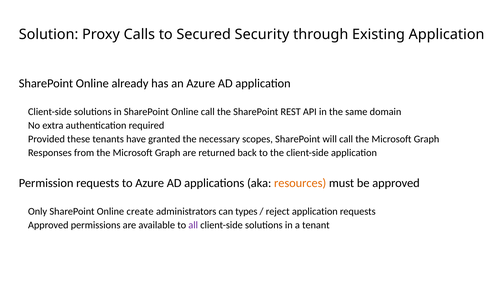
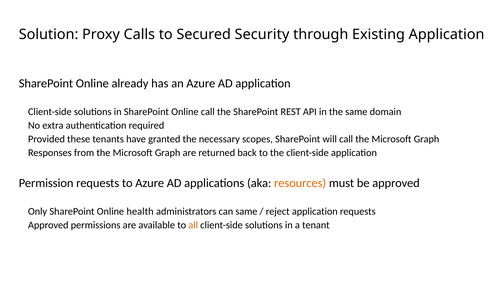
create: create -> health (140, 212)
can types: types -> same (246, 212)
all colour: purple -> orange (193, 225)
